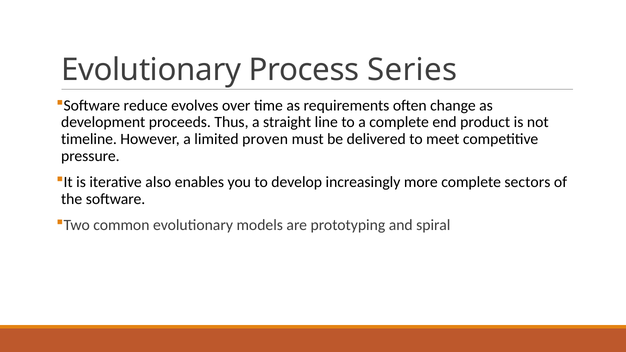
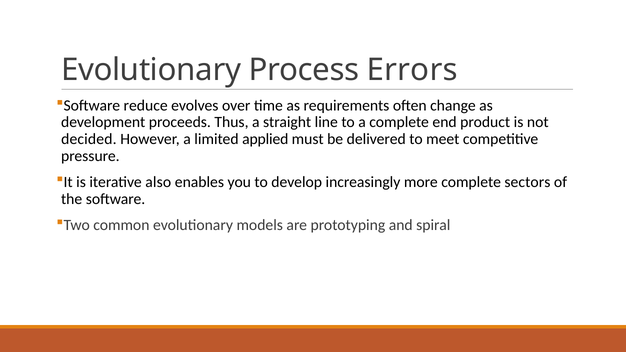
Series: Series -> Errors (412, 70)
timeline: timeline -> decided (89, 139)
proven: proven -> applied (265, 139)
